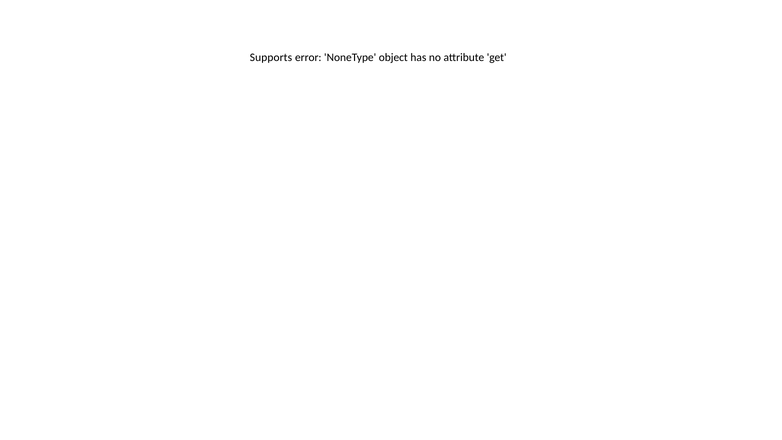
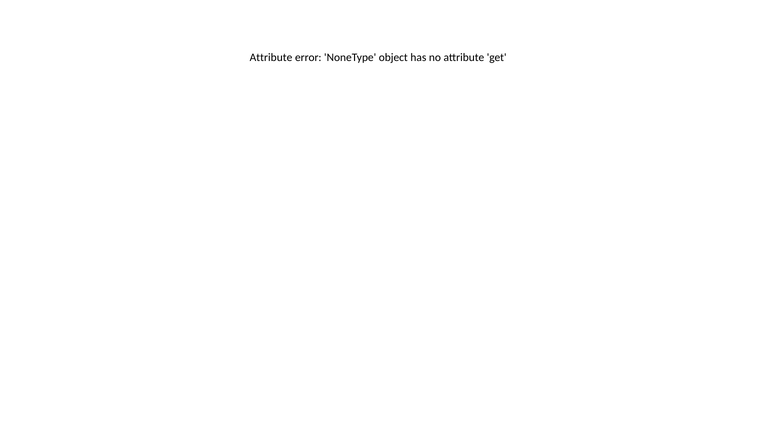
Supports: Supports -> Attribute (271, 57)
